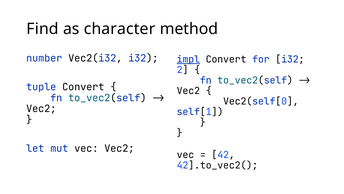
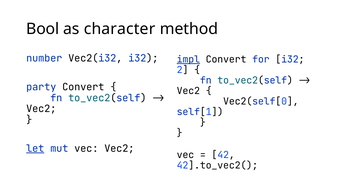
Find: Find -> Bool (43, 29)
tuple: tuple -> party (41, 87)
let underline: none -> present (35, 148)
